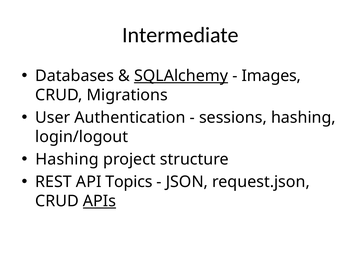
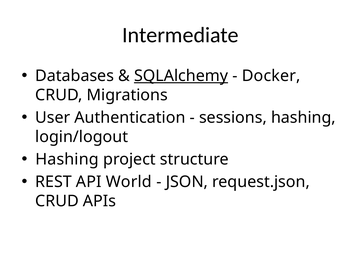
Images: Images -> Docker (271, 76)
Topics: Topics -> World (129, 182)
APIs underline: present -> none (99, 201)
